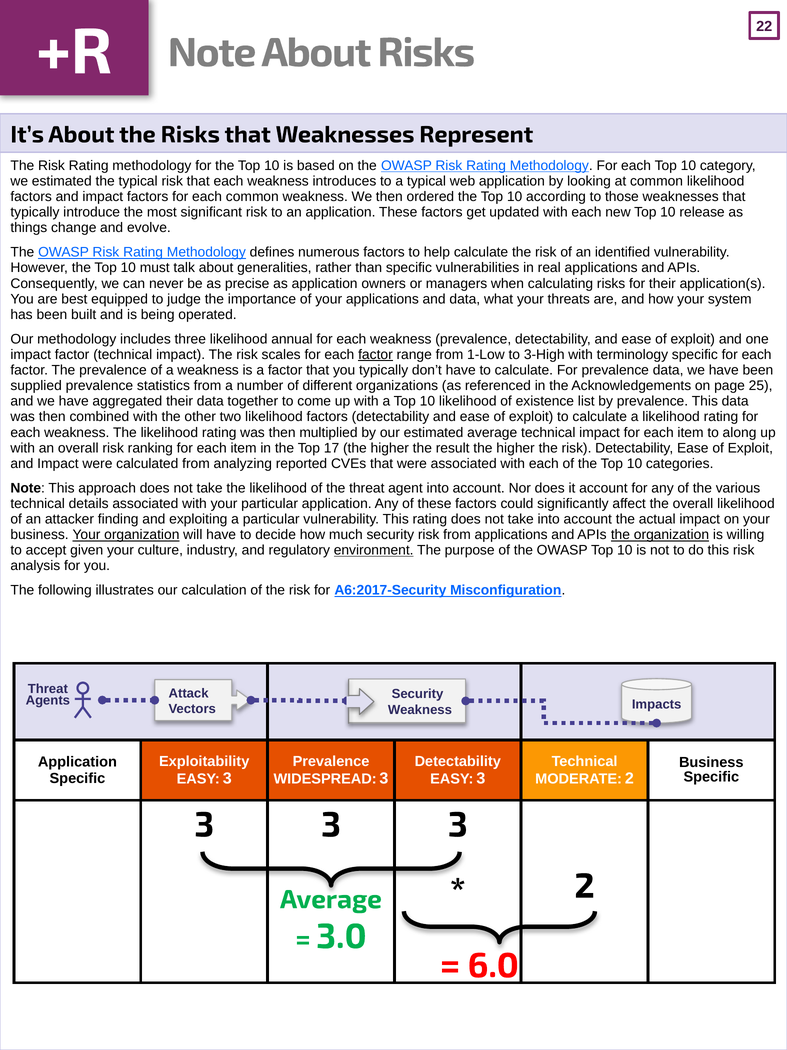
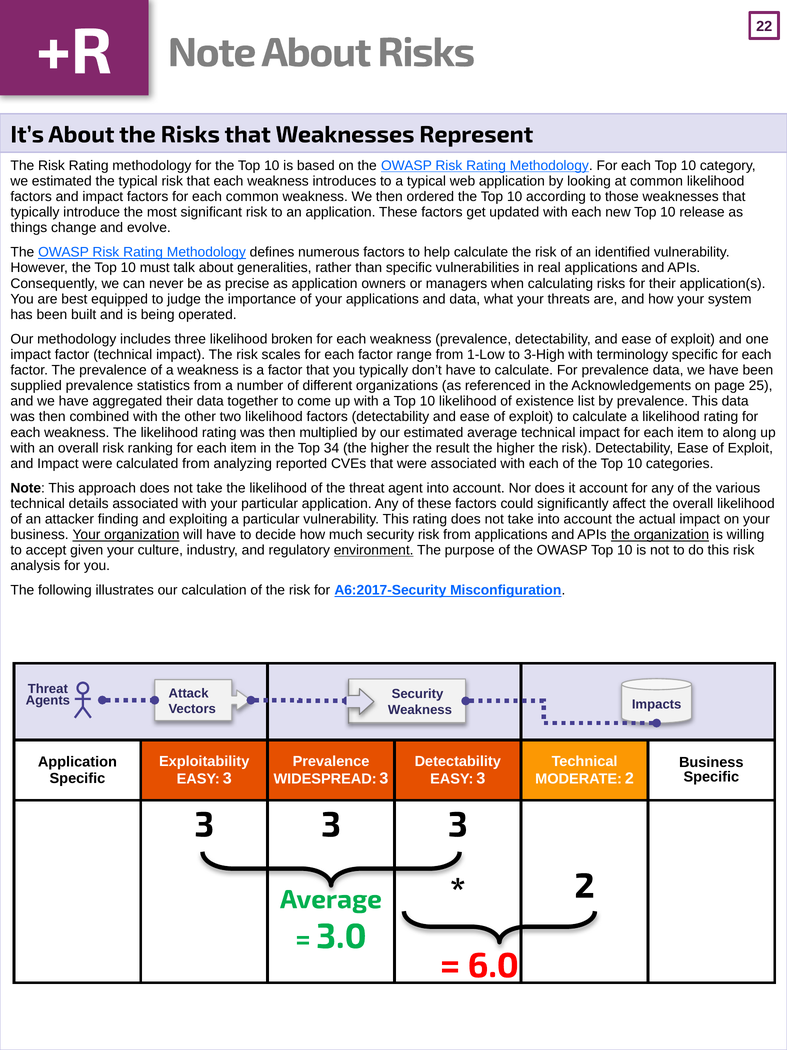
annual: annual -> broken (292, 339)
factor underline: present -> none (375, 354)
17: 17 -> 34 (332, 448)
